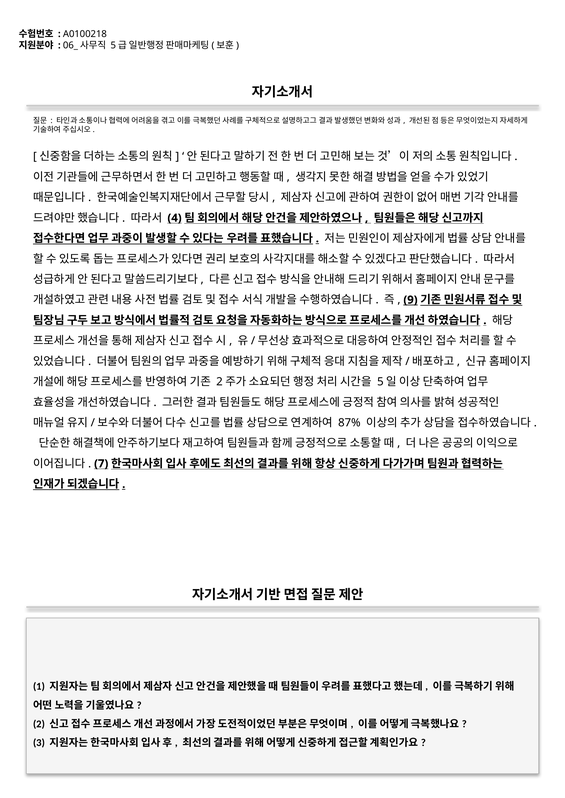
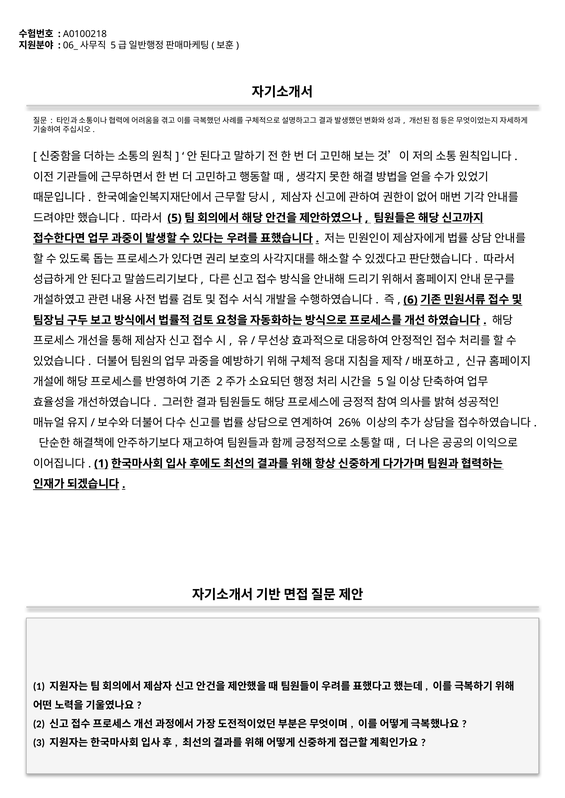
4: 4 -> 5 (175, 218)
9: 9 -> 6 (410, 300)
87%: 87% -> 26% (349, 423)
7: 7 -> 1 (101, 464)
